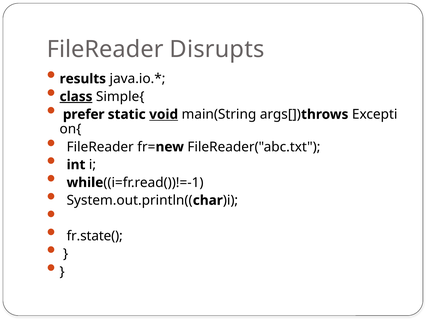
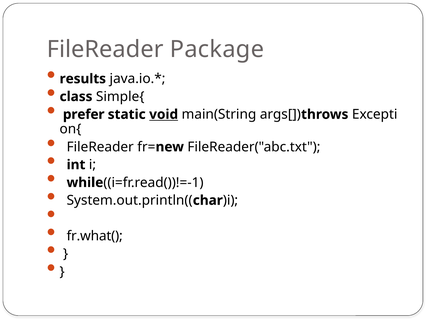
Disrupts: Disrupts -> Package (217, 49)
class underline: present -> none (76, 96)
fr.state(: fr.state( -> fr.what( (95, 236)
